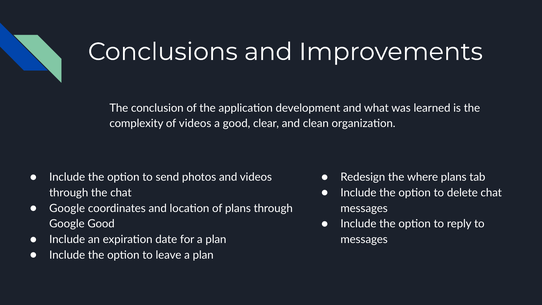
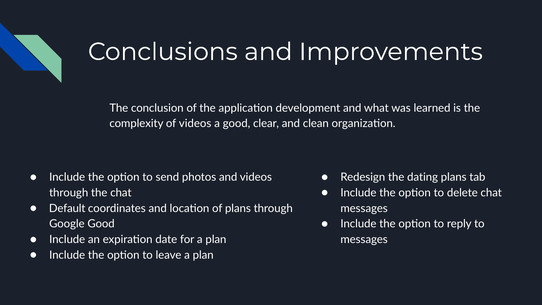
where: where -> dating (423, 177)
Google: Google -> Default (67, 208)
